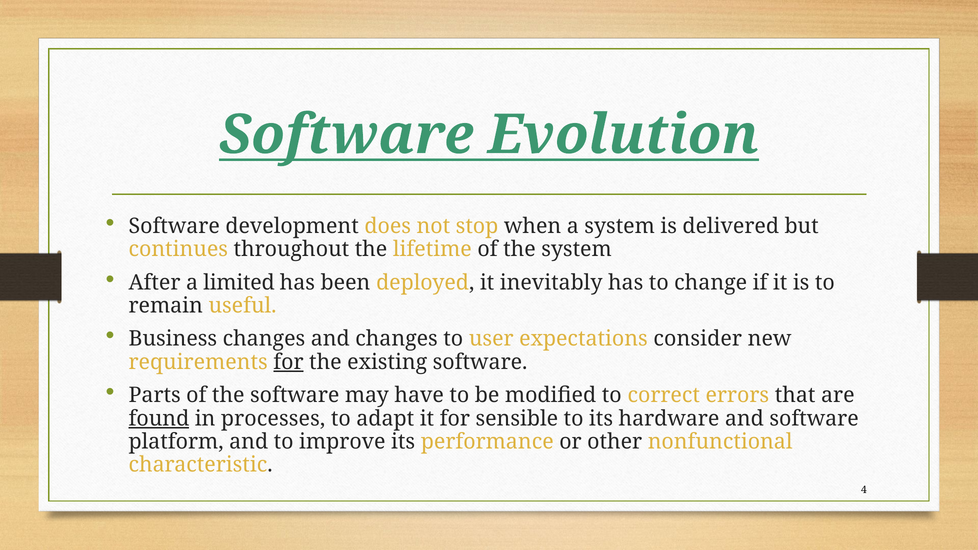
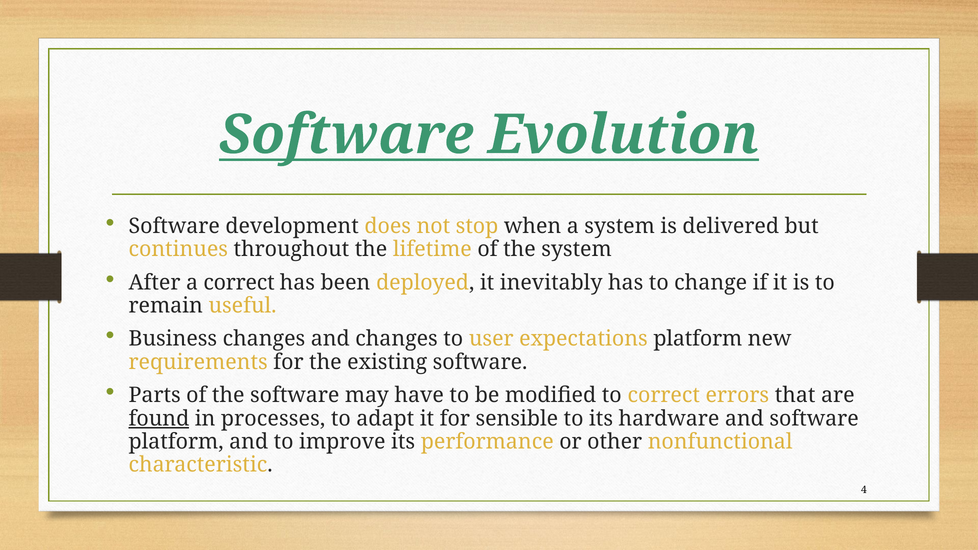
a limited: limited -> correct (239, 283)
expectations consider: consider -> platform (698, 339)
for underline: present -> none (288, 362)
